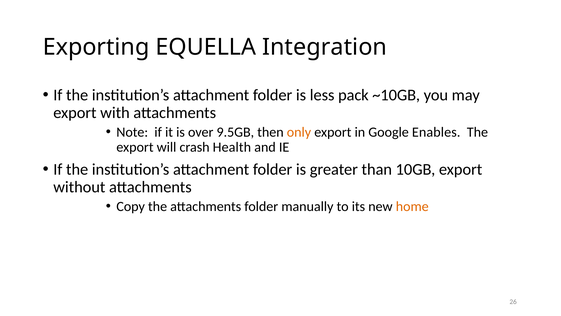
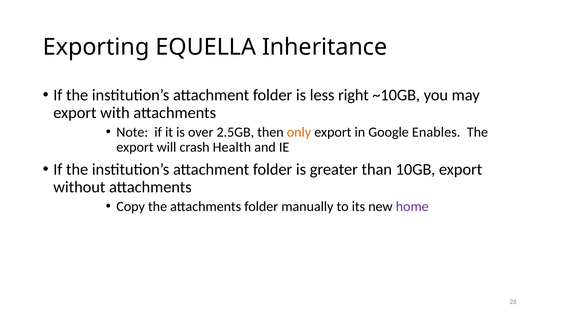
Integration: Integration -> Inheritance (325, 47)
pack: pack -> right (353, 95)
9.5GB: 9.5GB -> 2.5GB (235, 132)
home colour: orange -> purple (412, 206)
